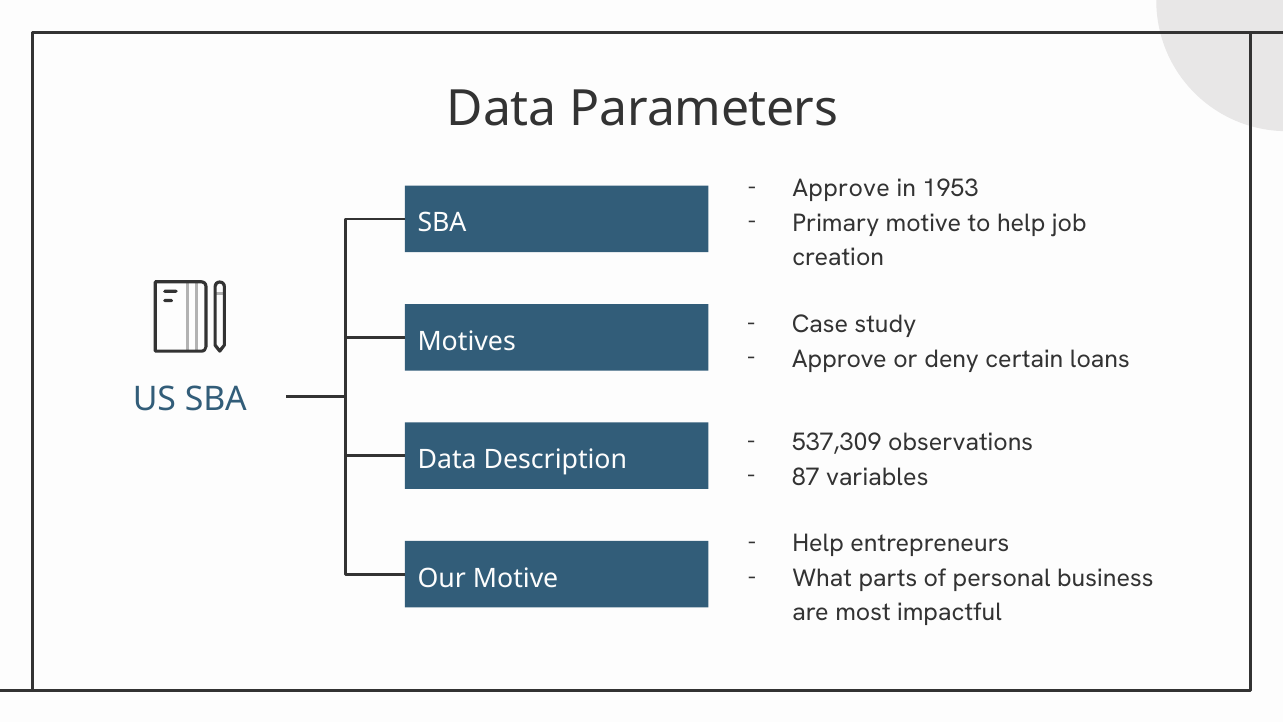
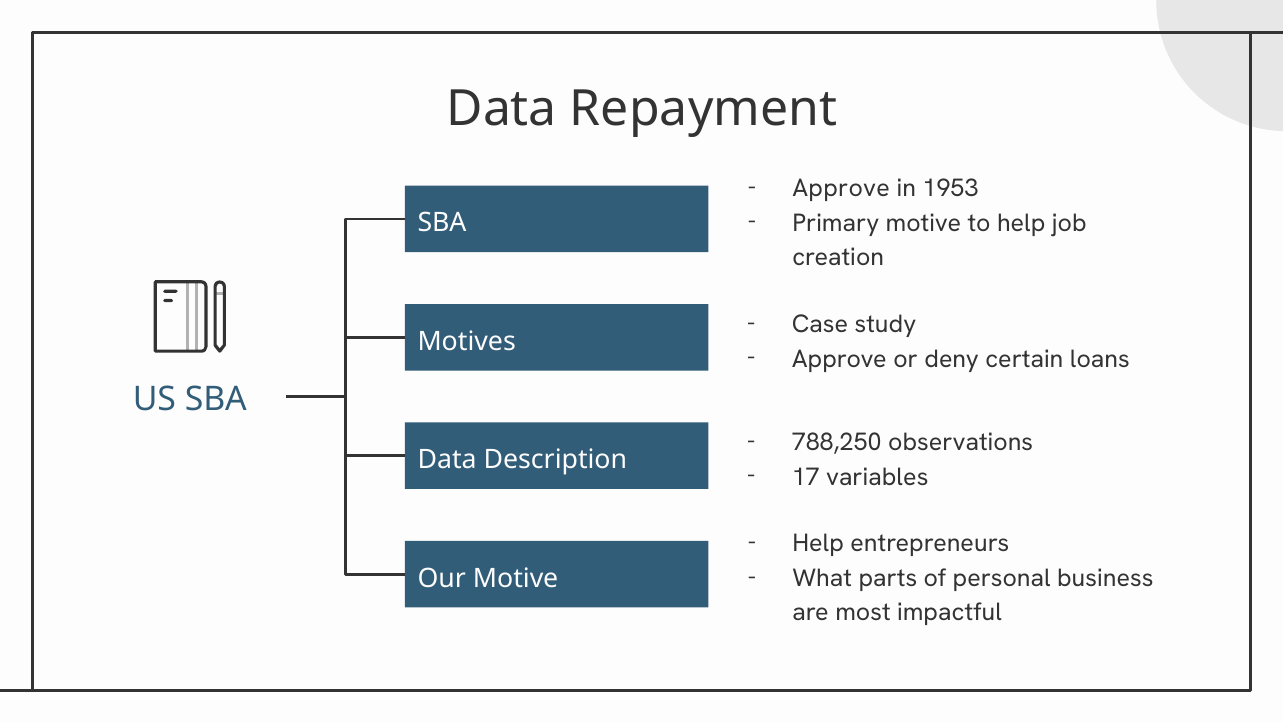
Parameters: Parameters -> Repayment (704, 109)
537,309: 537,309 -> 788,250 (837, 443)
87: 87 -> 17 (806, 477)
